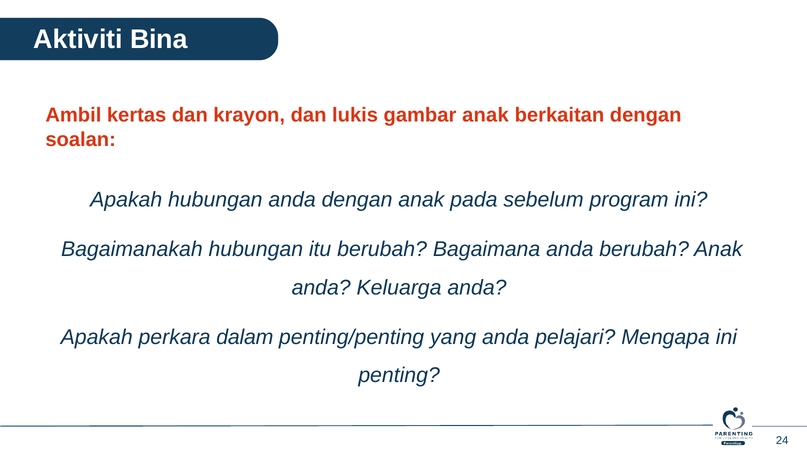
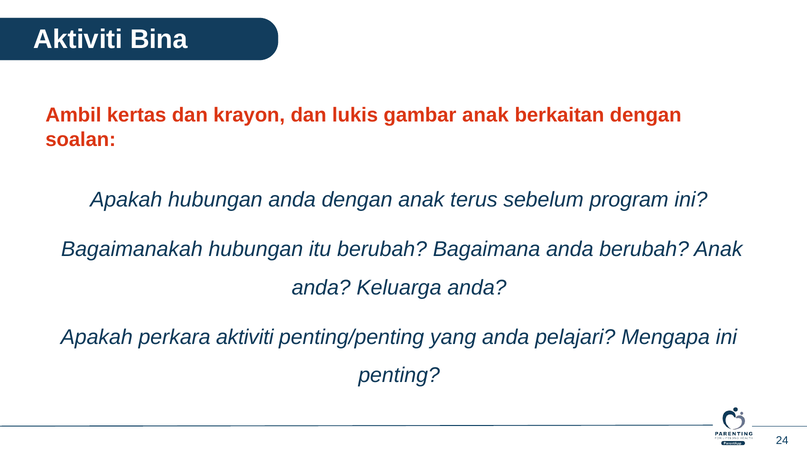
pada: pada -> terus (474, 200)
perkara dalam: dalam -> aktiviti (245, 337)
